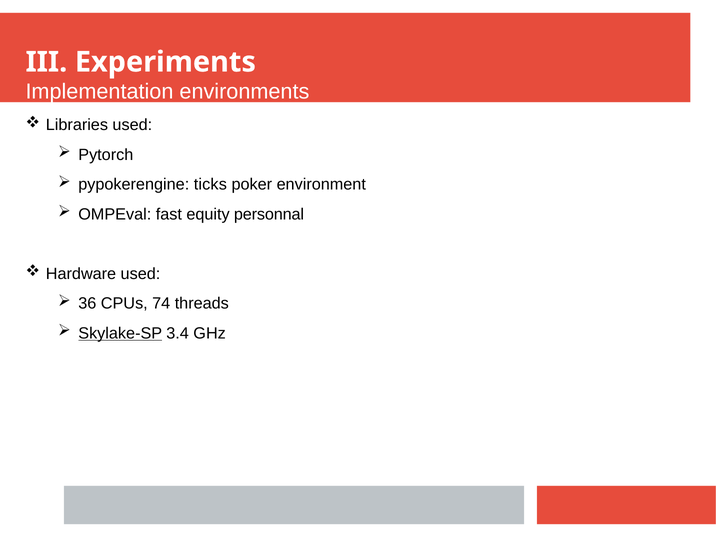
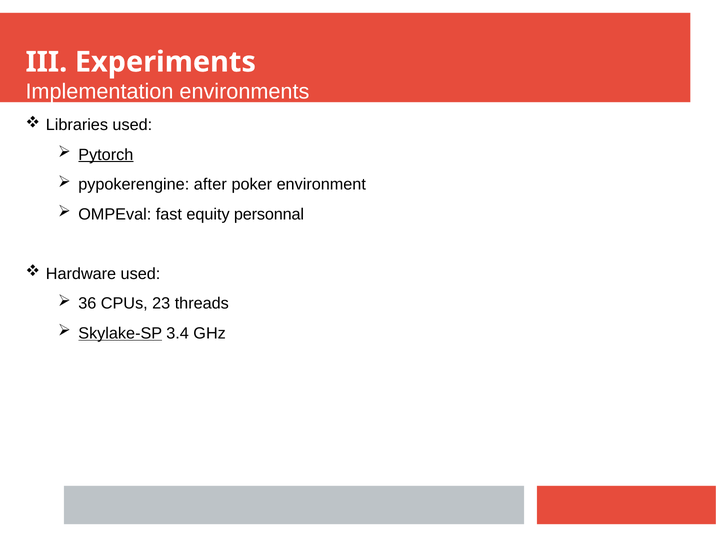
Pytorch underline: none -> present (106, 155)
ticks: ticks -> after (210, 184)
74: 74 -> 23 (161, 303)
